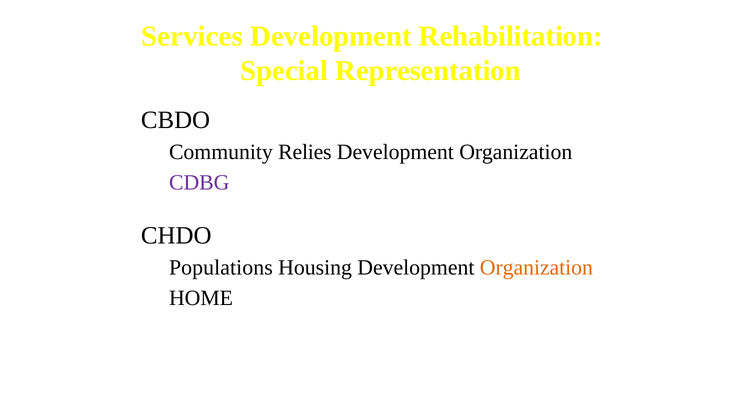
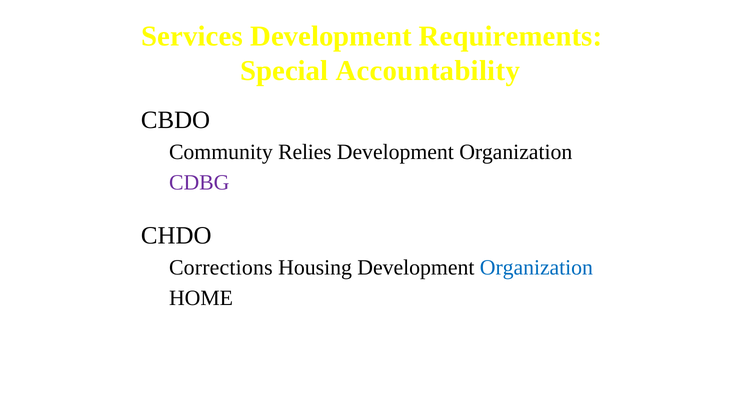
Rehabilitation: Rehabilitation -> Requirements (511, 36)
Representation: Representation -> Accountability (428, 71)
Populations: Populations -> Corrections (221, 268)
Organization colour: orange -> blue (536, 268)
